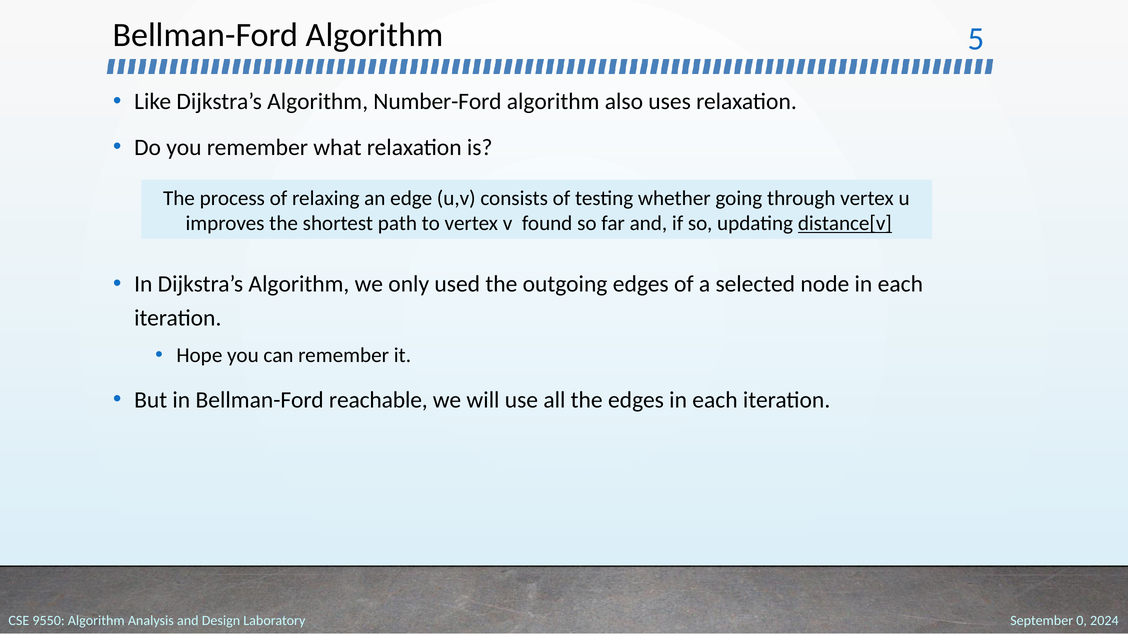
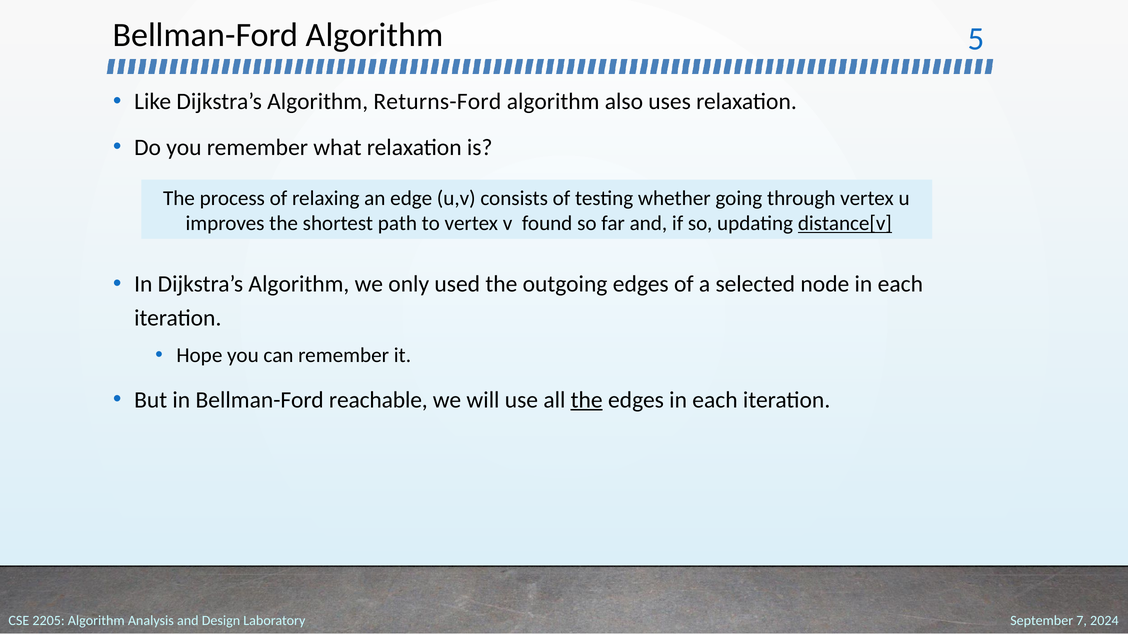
Number-Ford: Number-Ford -> Returns-Ford (437, 102)
the underline: none -> present (587, 400)
9550: 9550 -> 2205 (49, 621)
0: 0 -> 7 (1082, 621)
